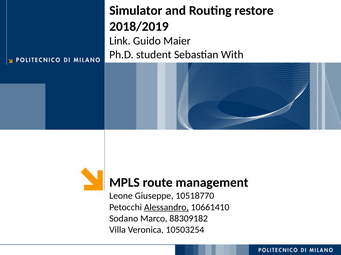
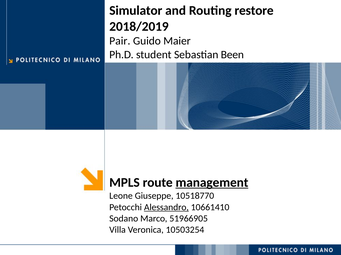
Link: Link -> Pair (120, 41)
With: With -> Been (232, 55)
management underline: none -> present (212, 183)
88309182: 88309182 -> 51966905 (189, 219)
